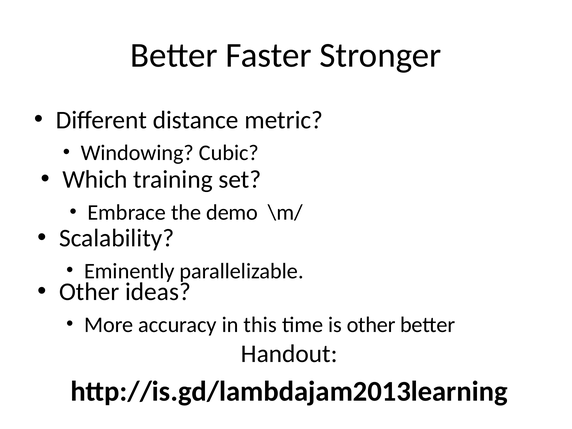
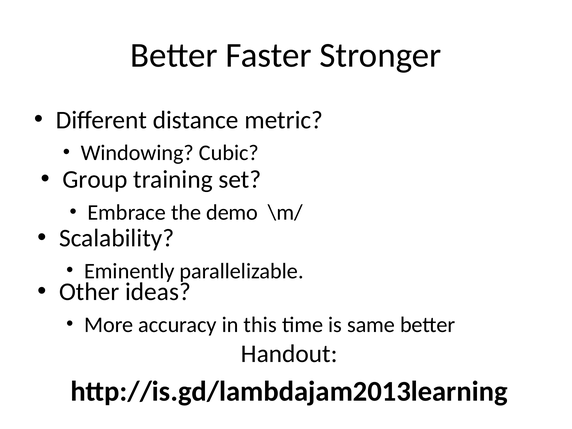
Which: Which -> Group (95, 180)
is other: other -> same (371, 325)
